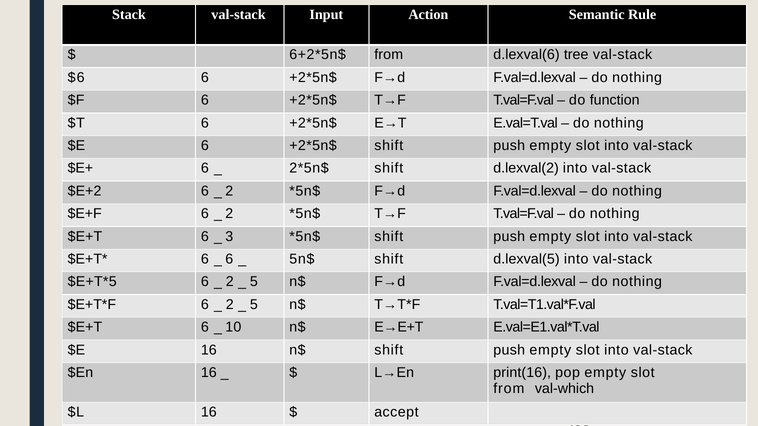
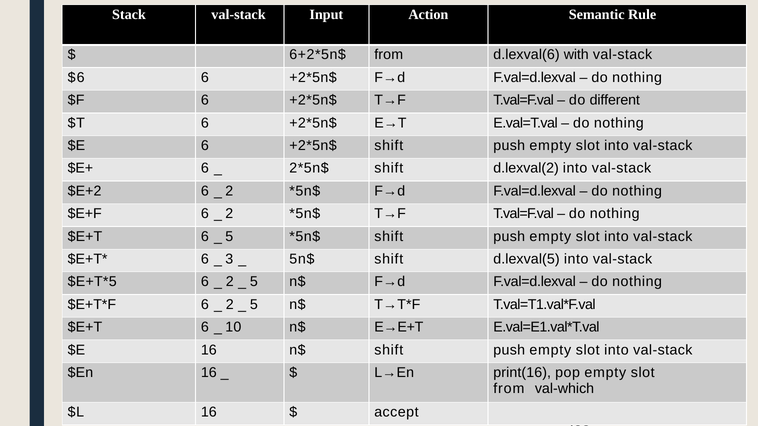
tree: tree -> with (576, 55)
function: function -> different (615, 100)
3: 3 -> 5 (229, 237)
6: 6 -> 3 (229, 259)
